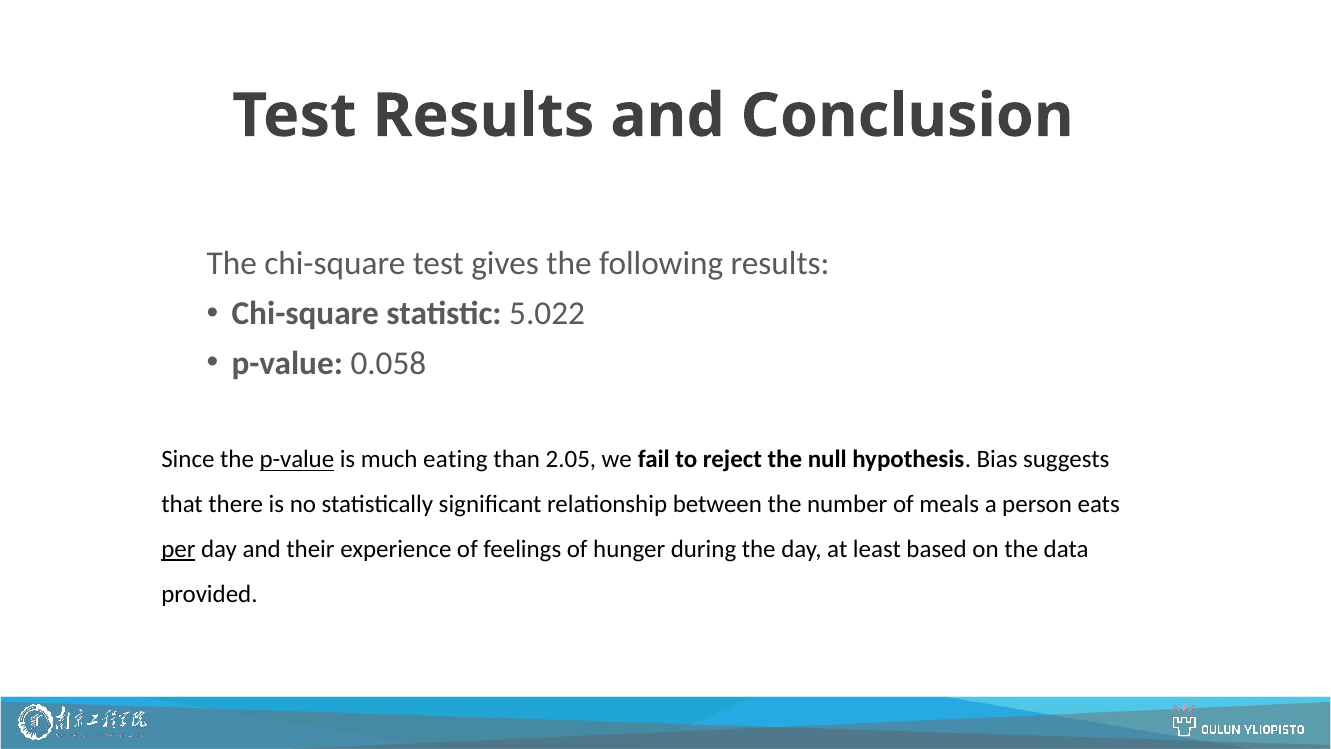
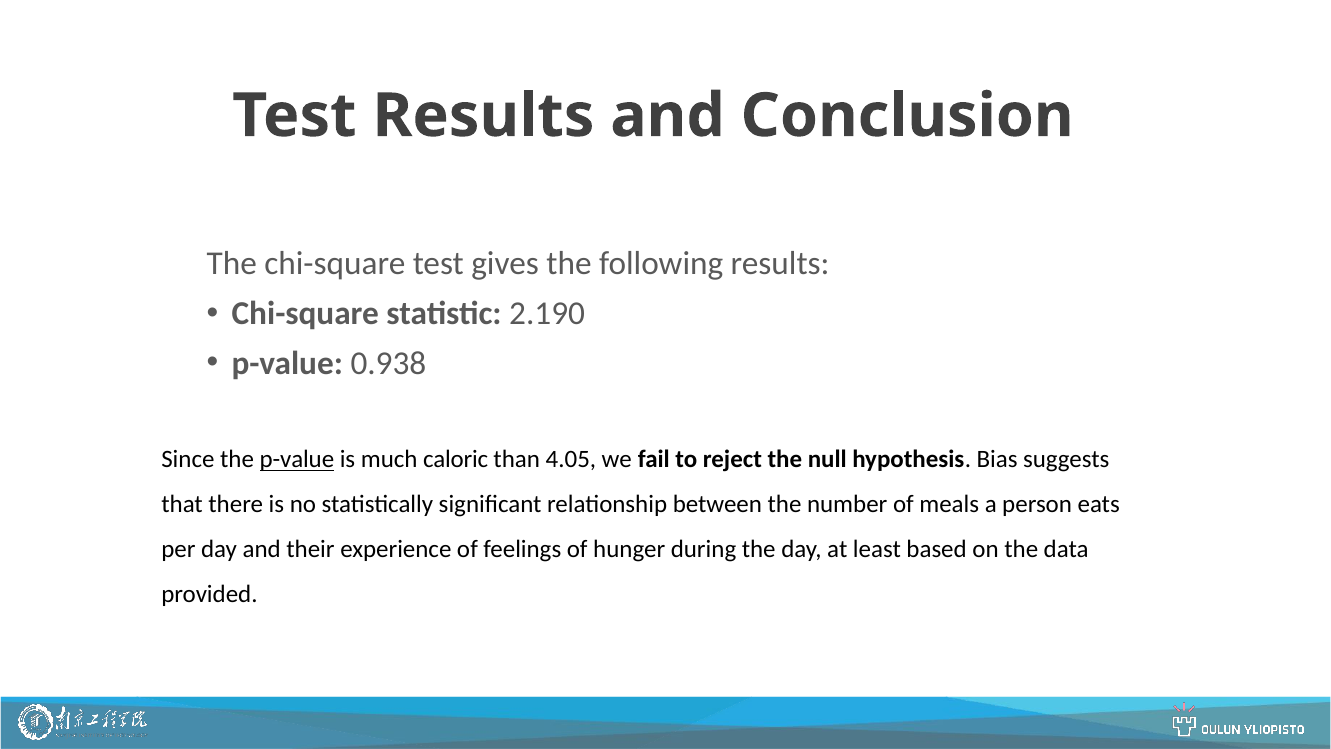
5.022: 5.022 -> 2.190 (547, 313)
0.058: 0.058 -> 0.938 (388, 363)
eating: eating -> caloric (456, 459)
2.05: 2.05 -> 4.05 (571, 459)
per underline: present -> none (178, 549)
